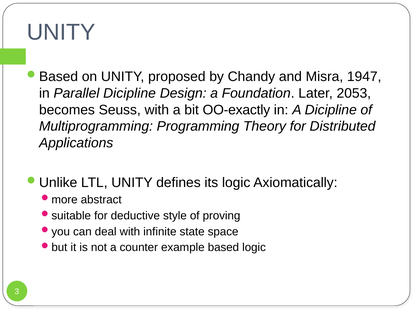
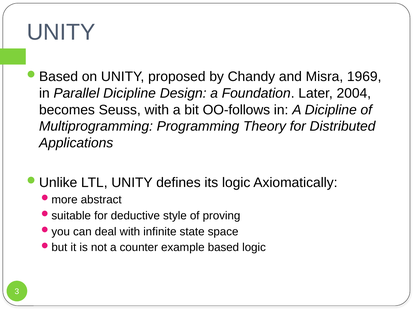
1947: 1947 -> 1969 (364, 77)
2053: 2053 -> 2004 (354, 93)
OO-exactly: OO-exactly -> OO-follows (236, 110)
